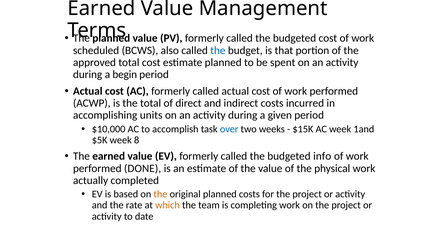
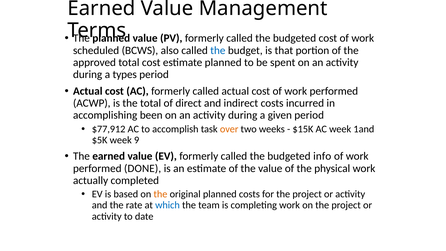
begin: begin -> types (125, 74)
units: units -> been (151, 115)
$10,000: $10,000 -> $77,912 (109, 129)
over colour: blue -> orange (229, 129)
8: 8 -> 9 (137, 140)
which colour: orange -> blue (167, 205)
